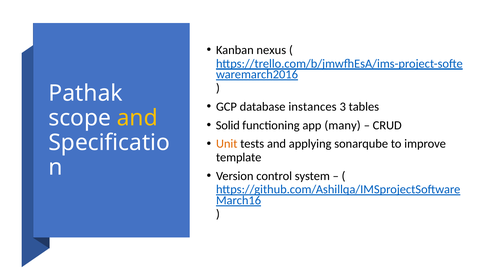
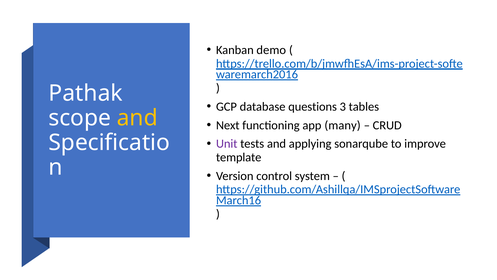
nexus: nexus -> demo (271, 50)
instances: instances -> questions (313, 106)
Solid: Solid -> Next (228, 125)
Unit colour: orange -> purple (227, 144)
